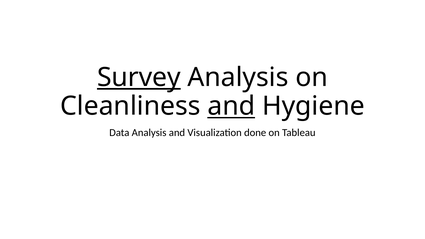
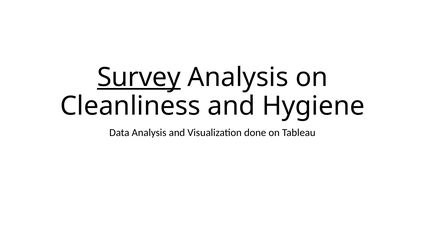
and underline: present -> none (231, 106)
